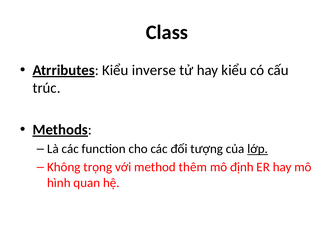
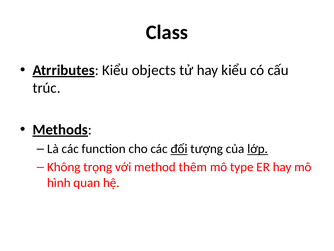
inverse: inverse -> objects (154, 70)
đối underline: none -> present (179, 149)
định: định -> type (242, 167)
